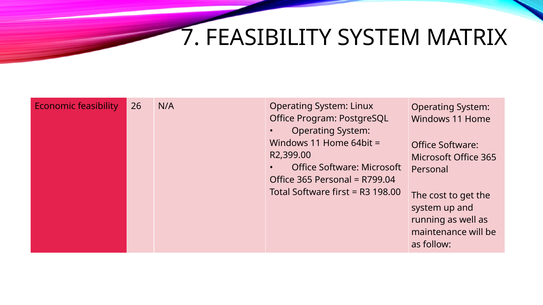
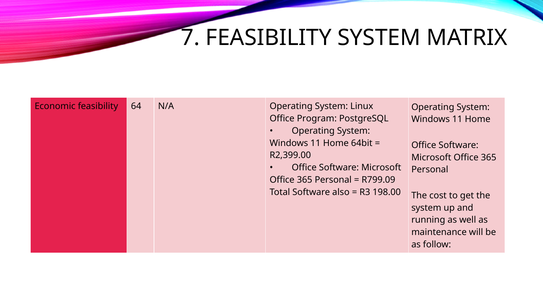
26: 26 -> 64 (136, 106)
R799.04: R799.04 -> R799.09 (378, 180)
first: first -> also (341, 192)
